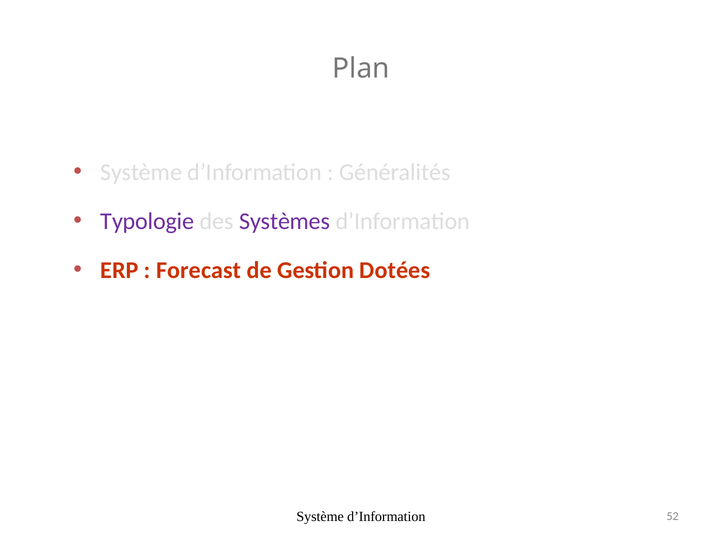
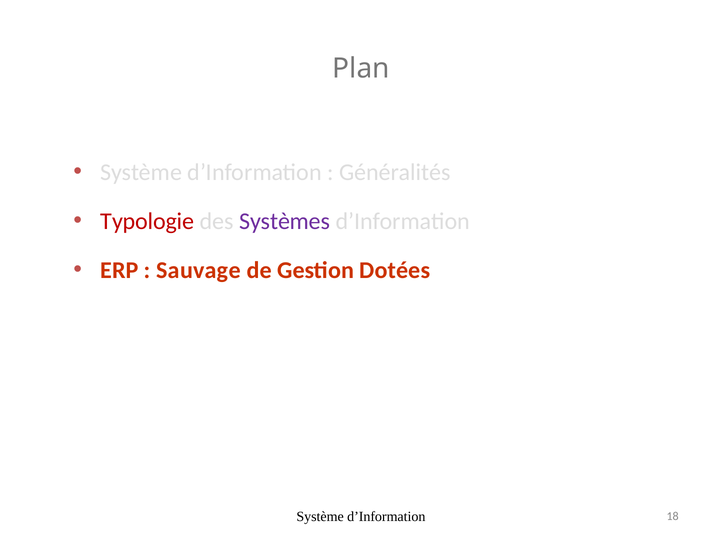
Typologie colour: purple -> red (147, 221)
Forecast: Forecast -> Sauvage (199, 271)
52: 52 -> 18 (673, 517)
